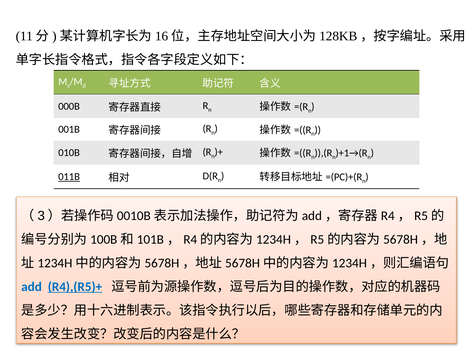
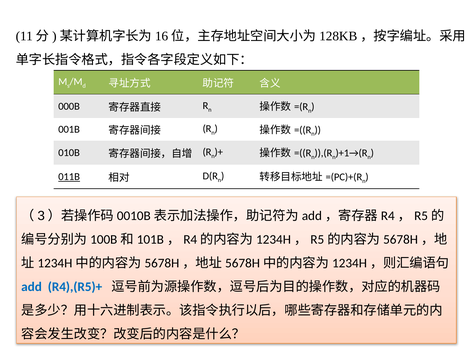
R4),(R5)+ underline: present -> none (75, 287)
